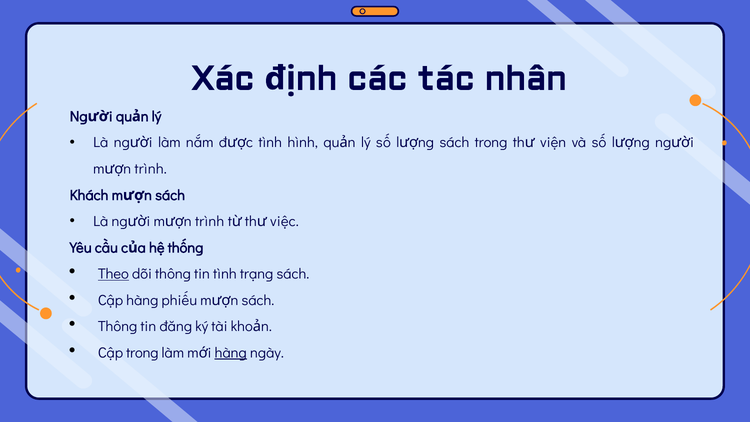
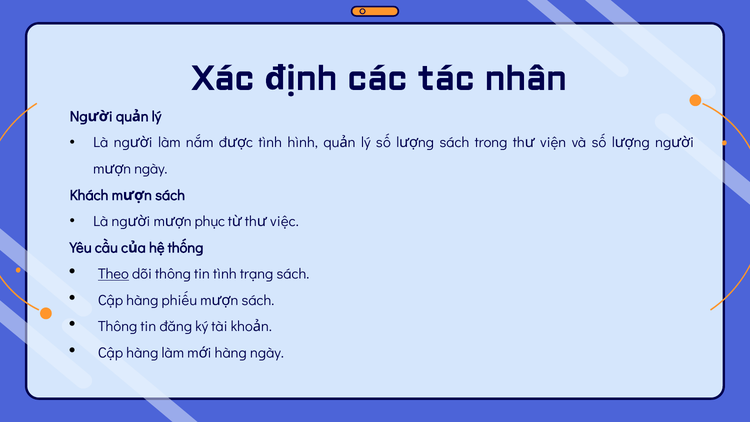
trình: trình -> ngày (151, 169)
trình: trình -> phục (210, 221)
trong: trong -> hàng (142, 353)
hàng underline: present -> none (231, 353)
